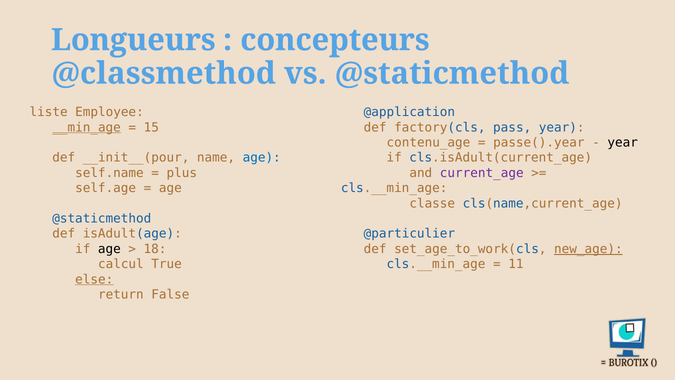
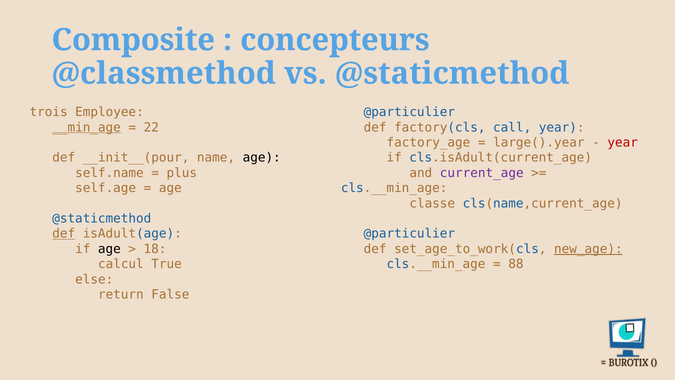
Longueurs: Longueurs -> Composite (133, 40)
liste: liste -> trois (49, 112)
@application: @application -> @particulier (409, 112)
15: 15 -> 22 (151, 127)
pass: pass -> call (512, 127)
contenu_age: contenu_age -> factory_age (428, 142)
passe().year: passe().year -> large().year (539, 142)
year colour: black -> red (623, 142)
age colour: blue -> black (262, 158)
def underline: none -> present (64, 234)
11: 11 -> 88 (516, 264)
else underline: present -> none (94, 279)
